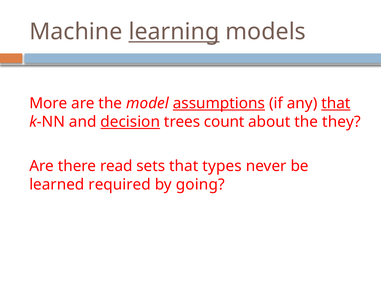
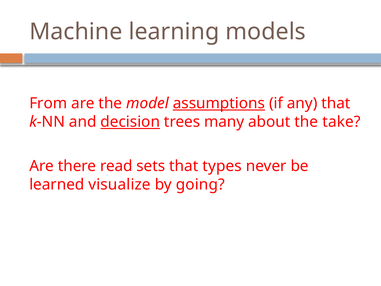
learning underline: present -> none (174, 32)
More: More -> From (48, 103)
that underline: present -> none (336, 103)
count: count -> many (224, 122)
they: they -> take (341, 122)
required: required -> visualize (120, 184)
